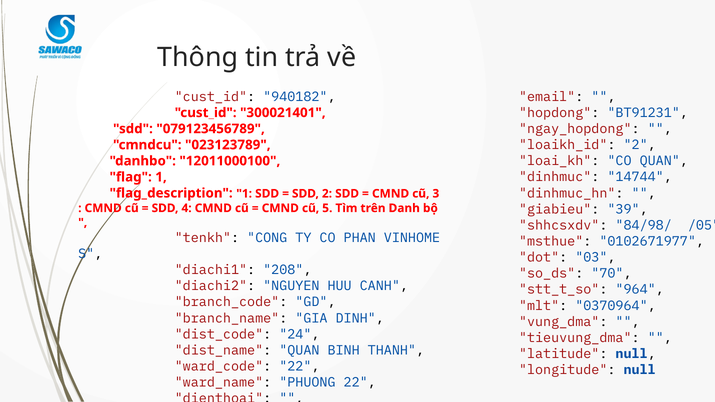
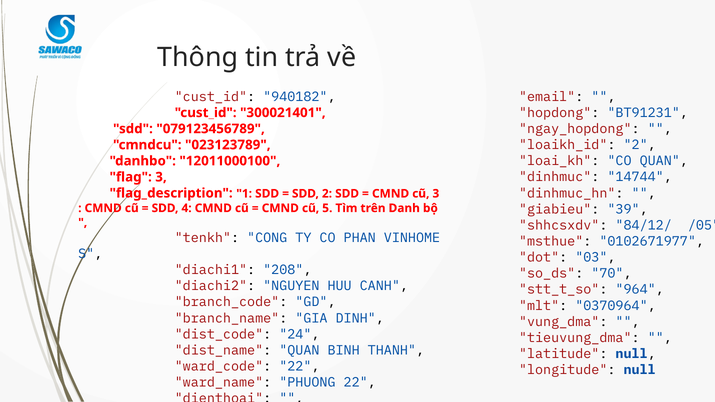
flag 1: 1 -> 3 (161, 177)
84/98/: 84/98/ -> 84/12/ (644, 225)
